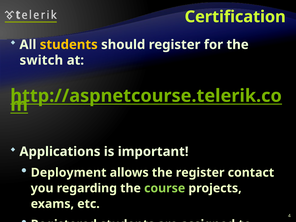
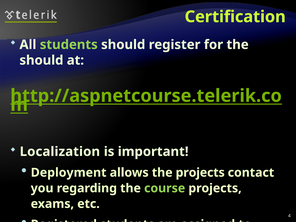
students colour: yellow -> light green (69, 45)
switch: switch -> should (41, 60)
Applications: Applications -> Localization (60, 152)
the register: register -> projects (200, 173)
